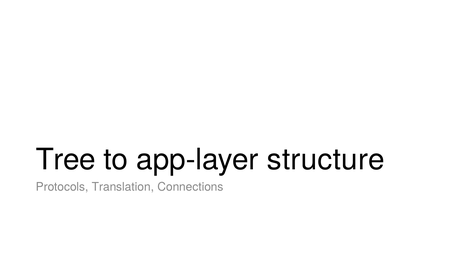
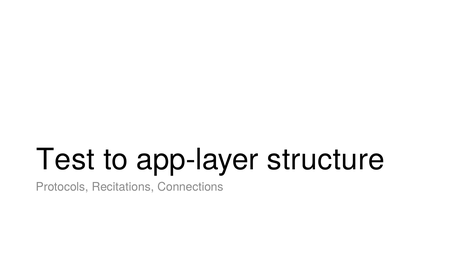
Tree: Tree -> Test (65, 160)
Translation: Translation -> Recitations (123, 187)
